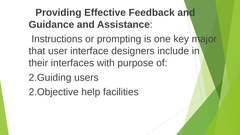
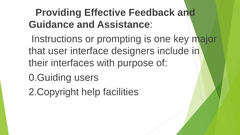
2.Guiding: 2.Guiding -> 0.Guiding (50, 78)
2.Objective: 2.Objective -> 2.Copyright (54, 92)
